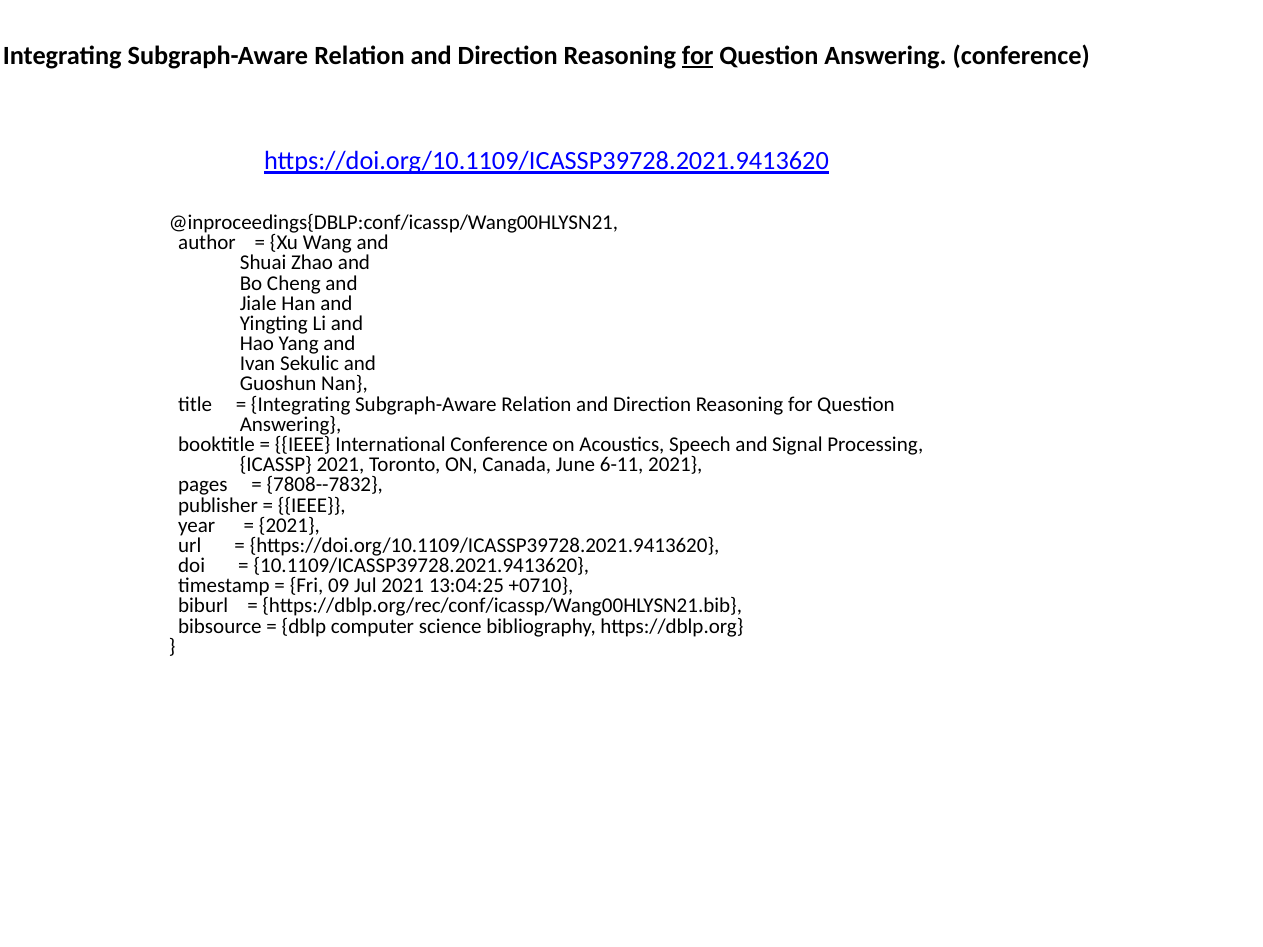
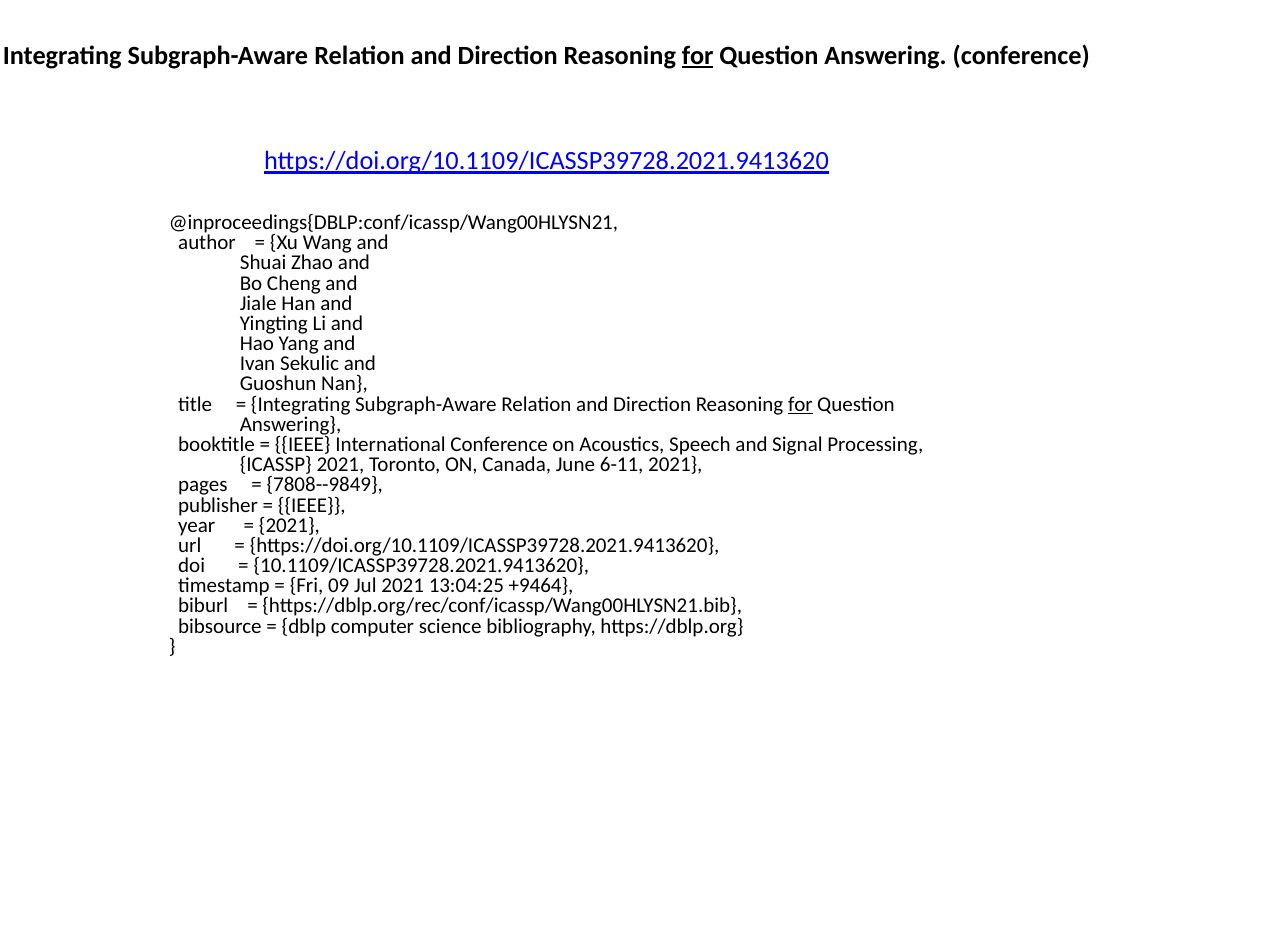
for underline: none -> present (800, 404)
7808--7832: 7808--7832 -> 7808--9849 (325, 485)
+0710: +0710 -> +9464 (541, 586)
